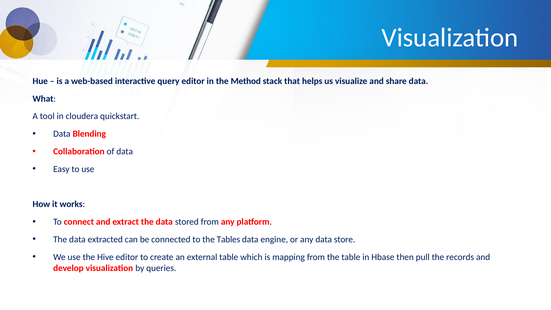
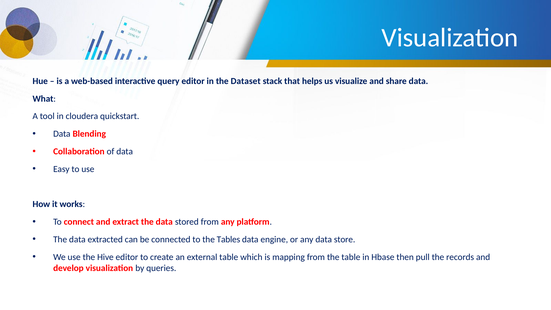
Method: Method -> Dataset (246, 81)
